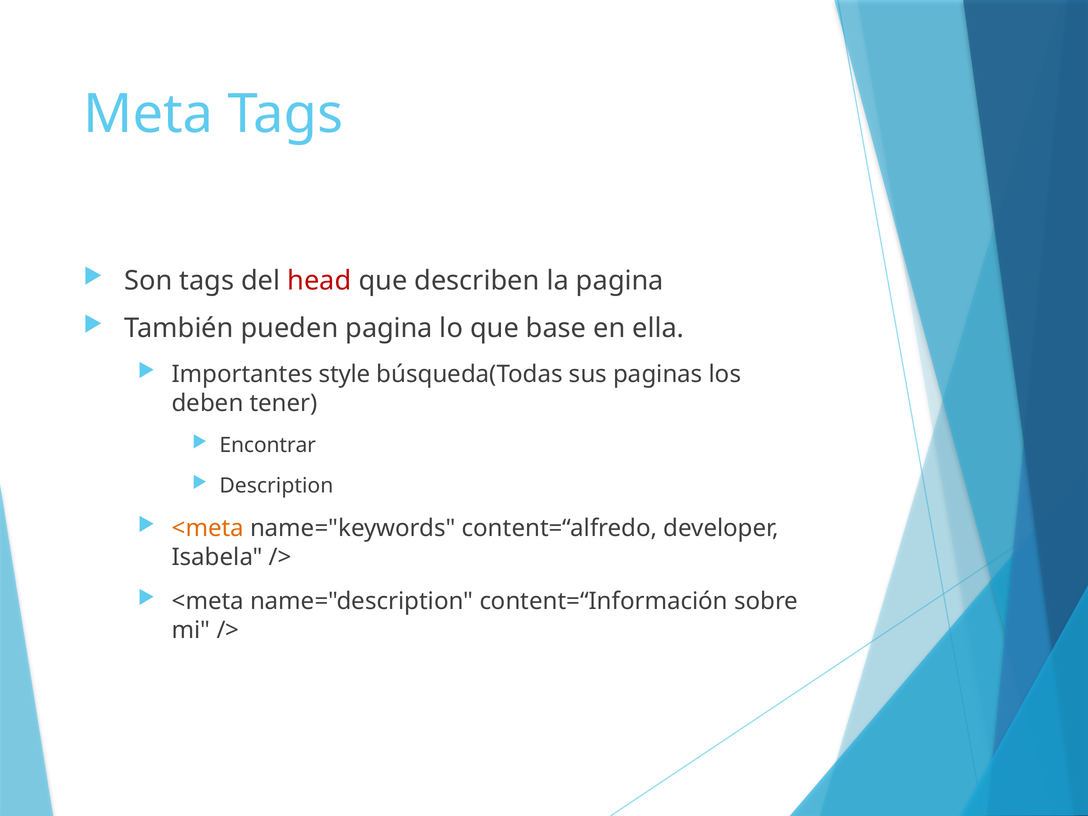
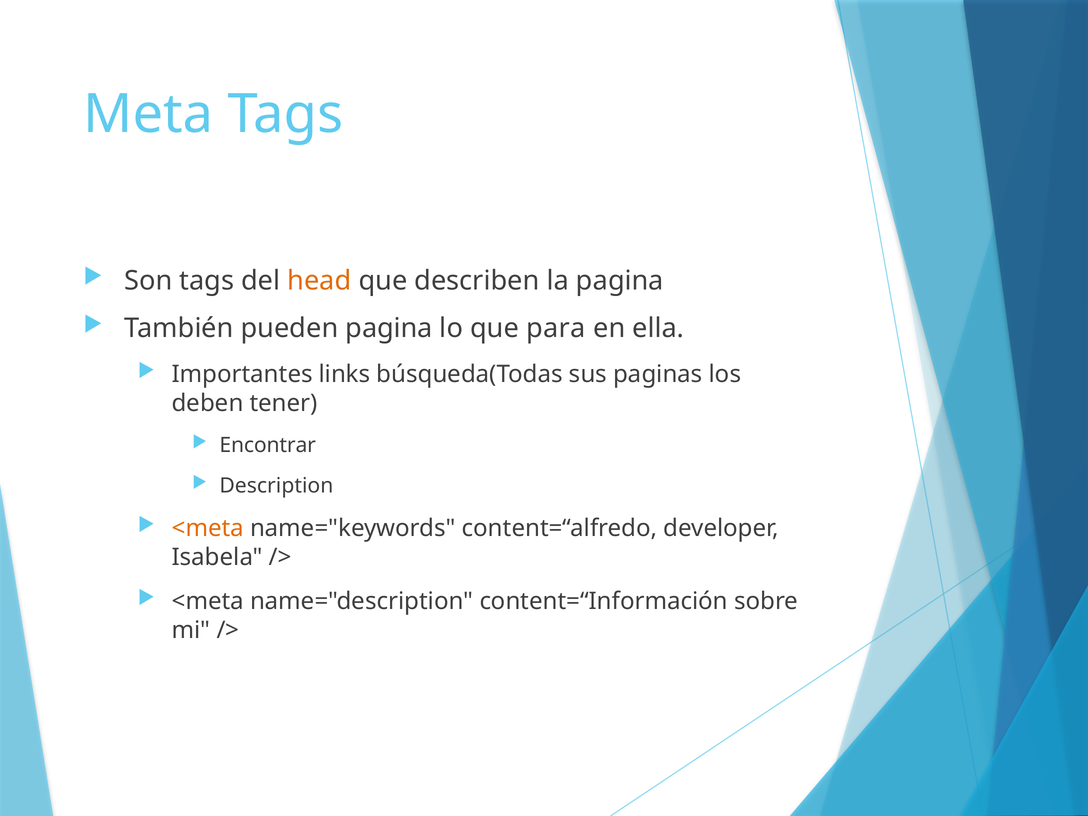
head colour: red -> orange (319, 281)
base: base -> para (556, 329)
style: style -> links (345, 374)
